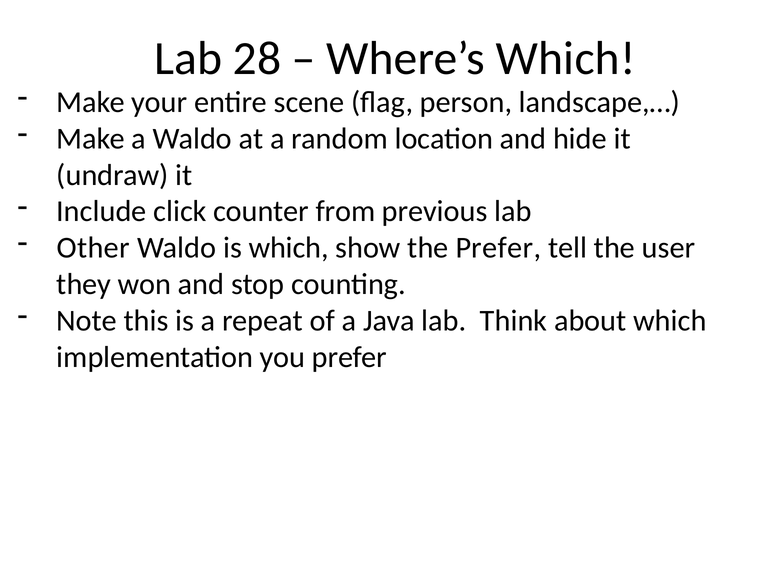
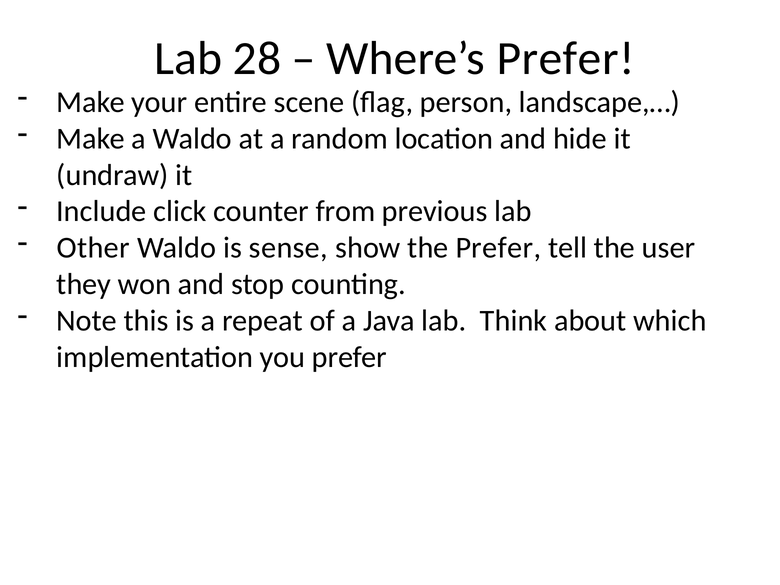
Where’s Which: Which -> Prefer (566, 59)
is which: which -> sense (288, 248)
